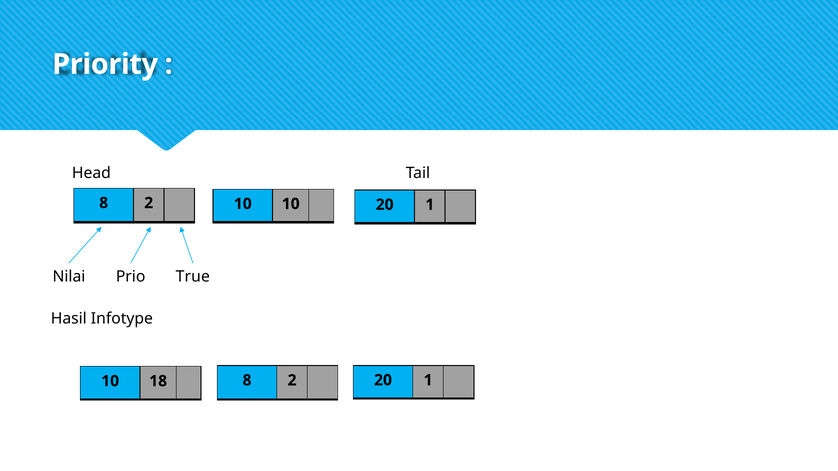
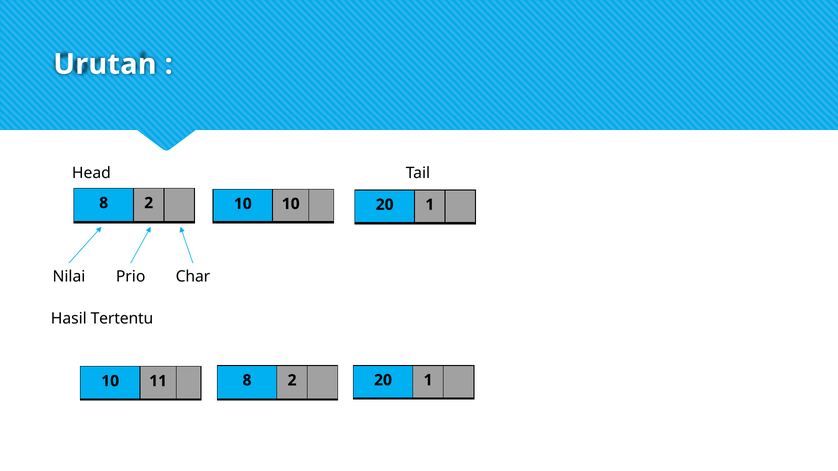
Priority: Priority -> Urutan (105, 64)
True: True -> Char (193, 277)
Infotype: Infotype -> Tertentu (122, 319)
18: 18 -> 11 (158, 381)
